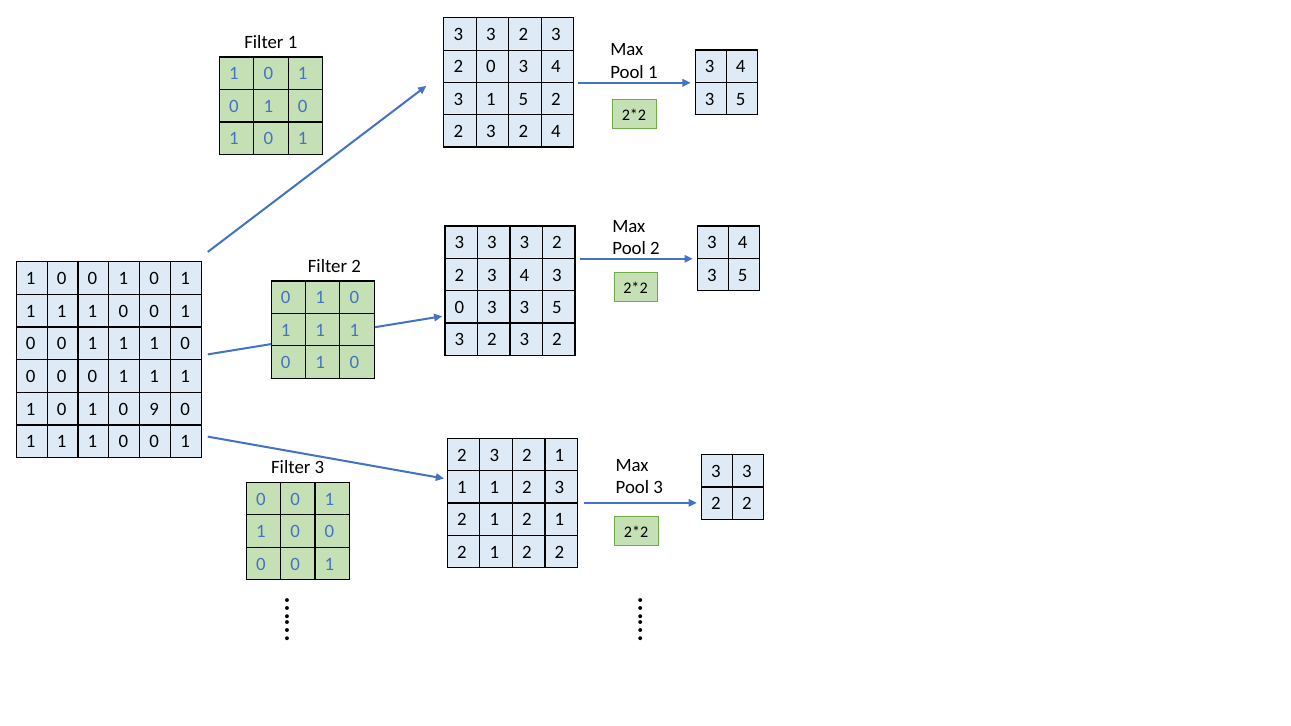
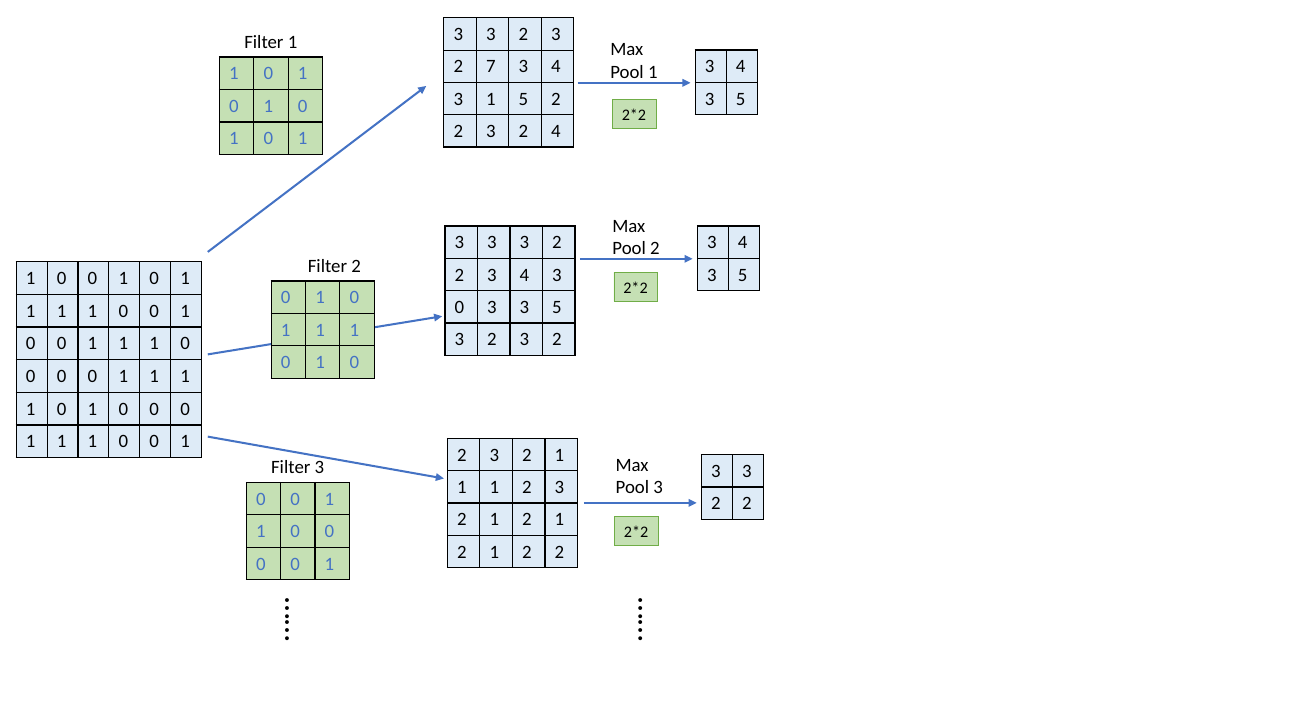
0: 0 -> 7 (491, 67)
9: 9 -> 0 (154, 409)
